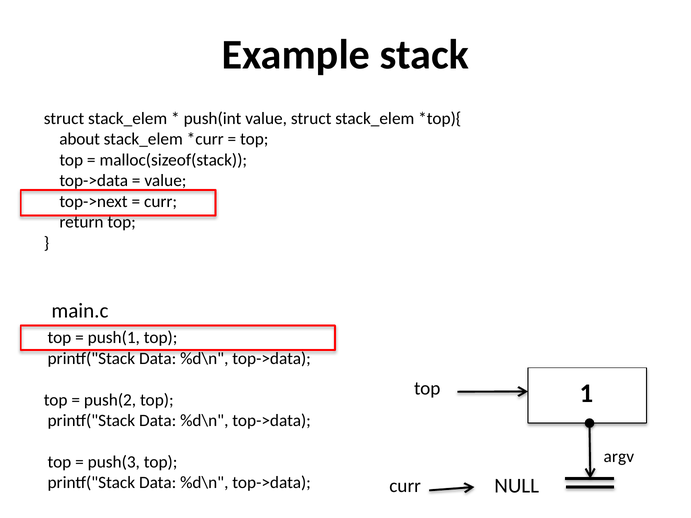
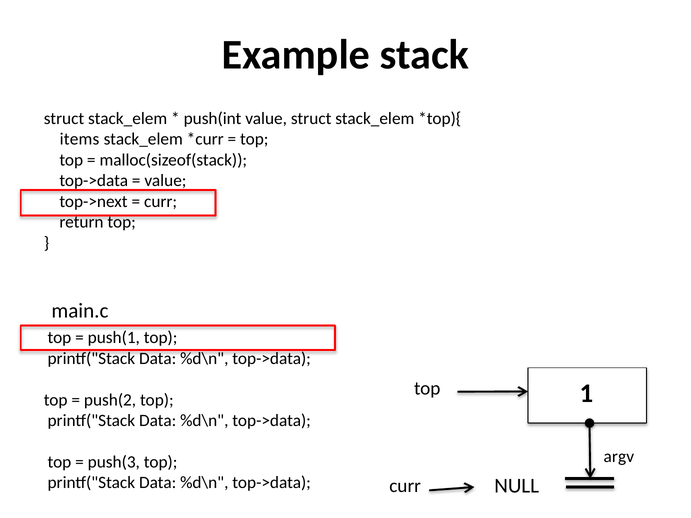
about: about -> items (79, 139)
